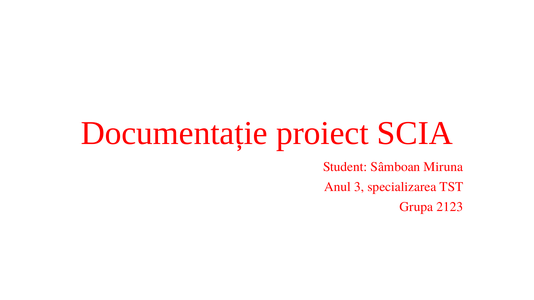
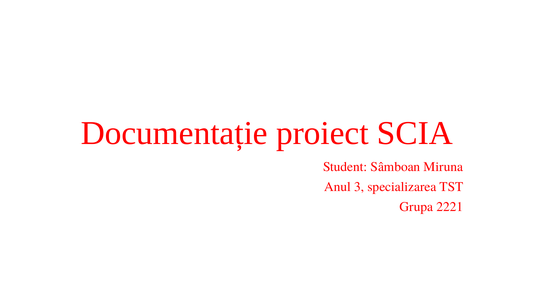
2123: 2123 -> 2221 (450, 207)
